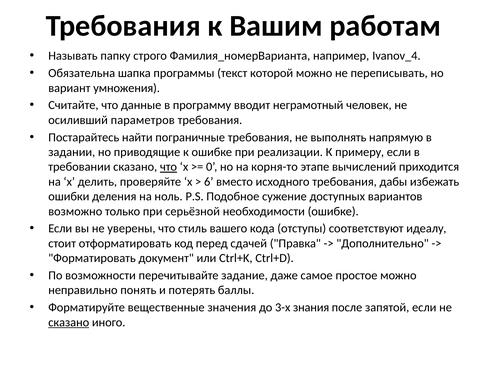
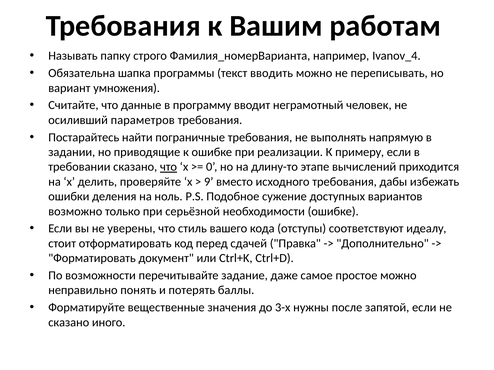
которой: которой -> вводить (272, 73)
корня-то: корня-то -> длину-то (275, 167)
6: 6 -> 9 (209, 182)
знания: знания -> нужны (311, 308)
сказано underline: present -> none (69, 323)
